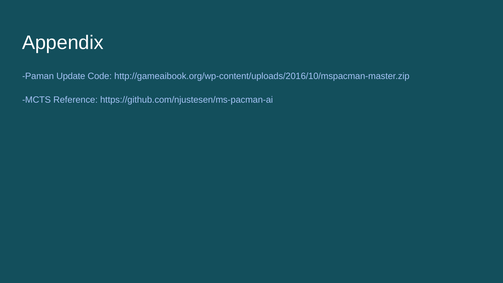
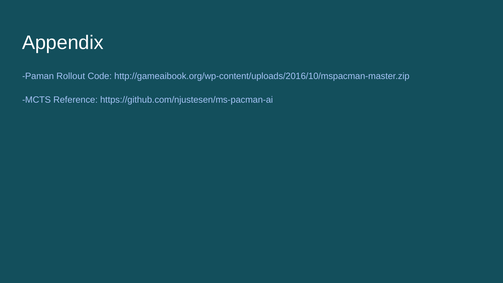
Update: Update -> Rollout (71, 76)
